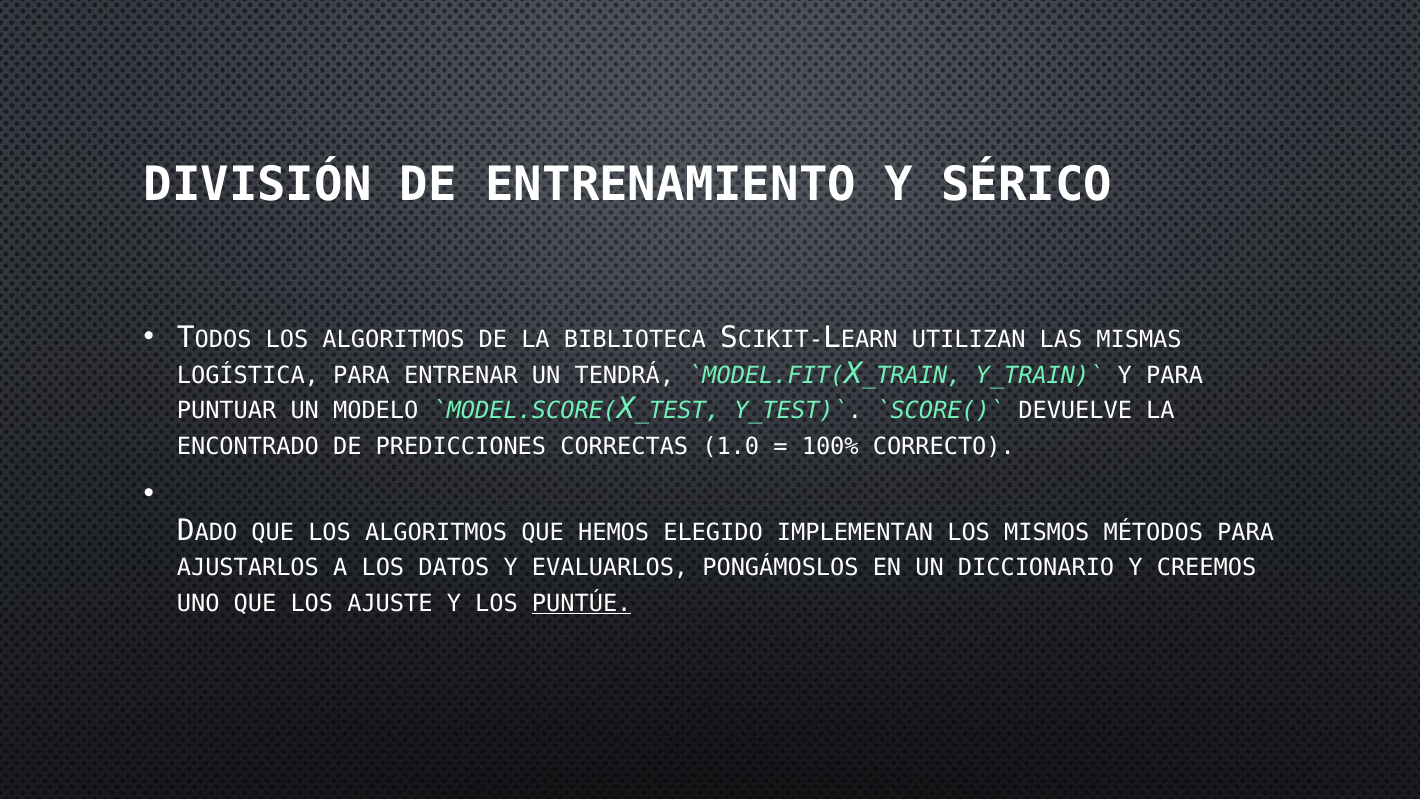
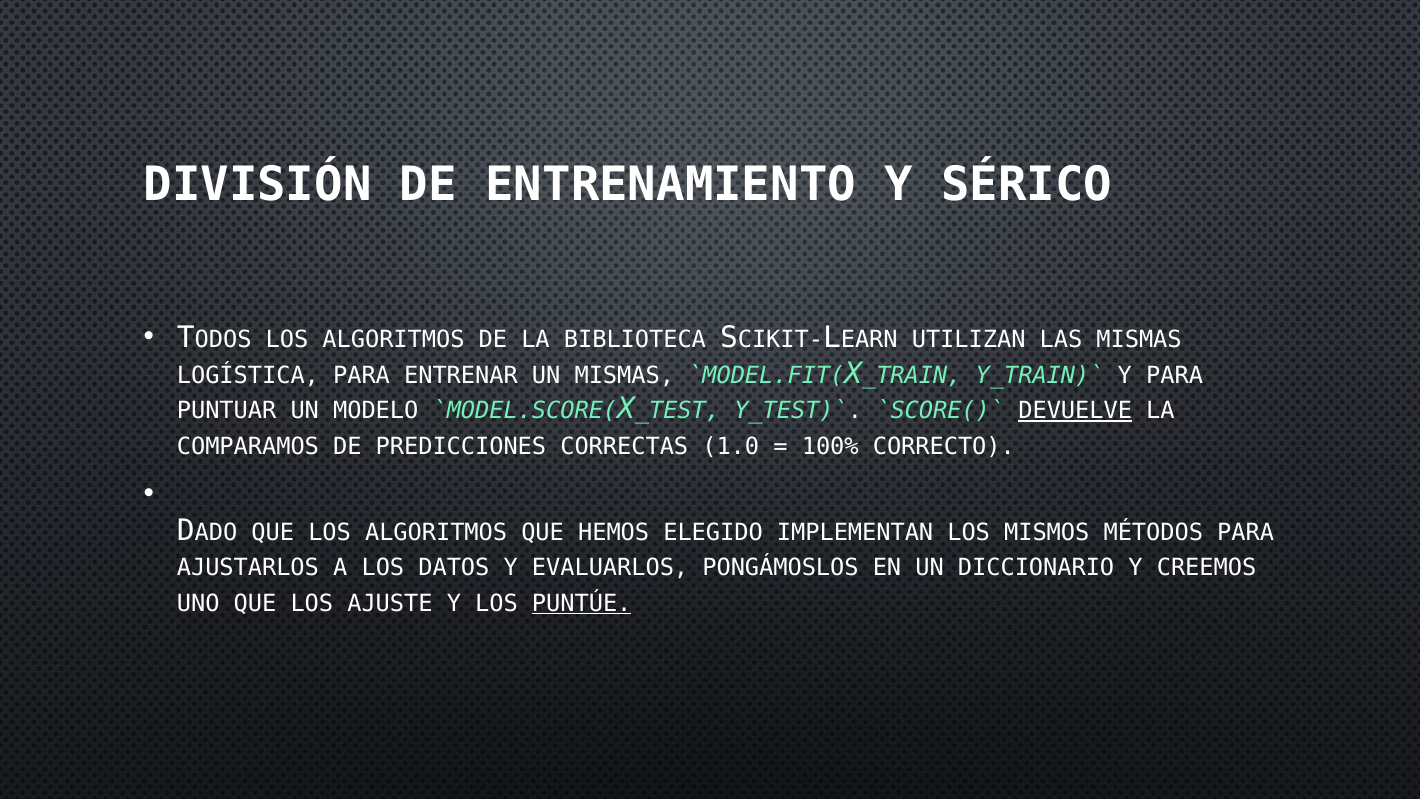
UN TENDRÁ: TENDRÁ -> MISMAS (624, 375)
DEVUELVE underline: none -> present (1075, 411)
ENCONTRADO: ENCONTRADO -> COMPARAMOS (248, 446)
